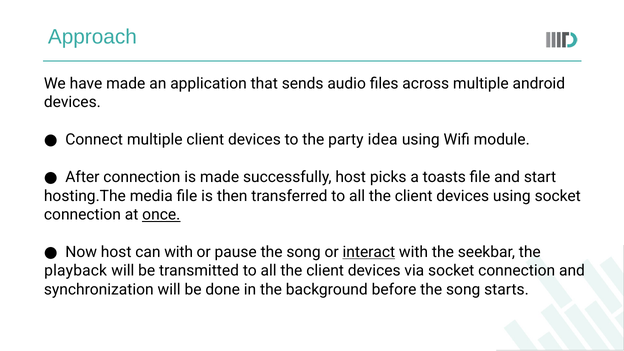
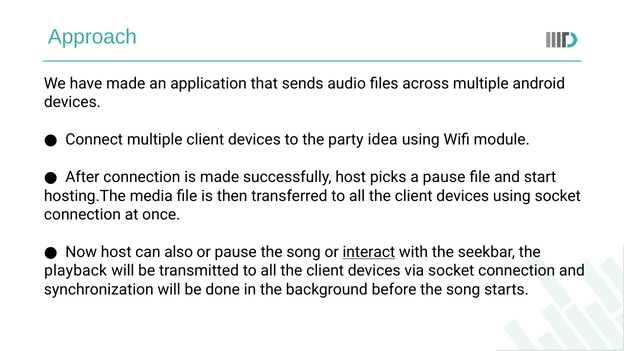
a toasts: toasts -> pause (444, 177)
once underline: present -> none (161, 215)
can with: with -> also (179, 252)
